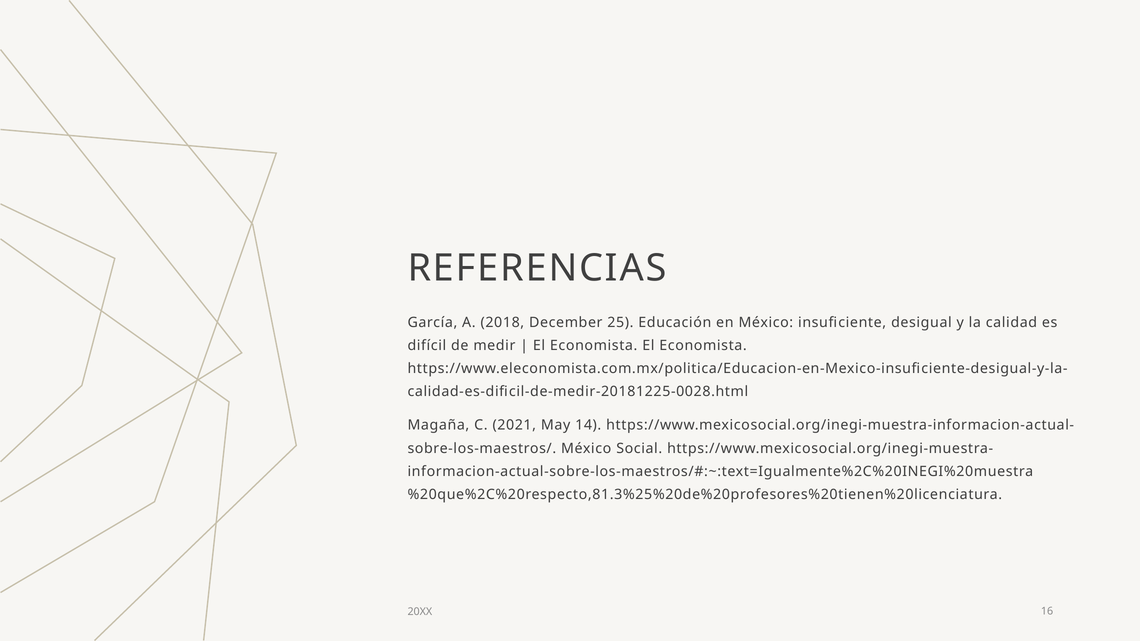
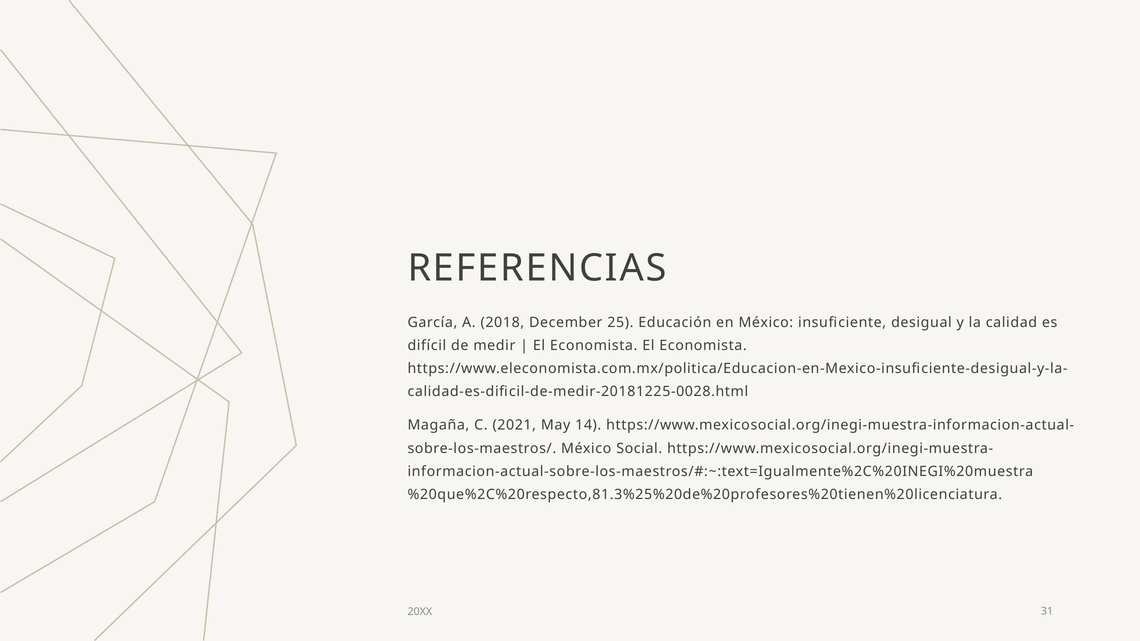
16: 16 -> 31 (1047, 611)
